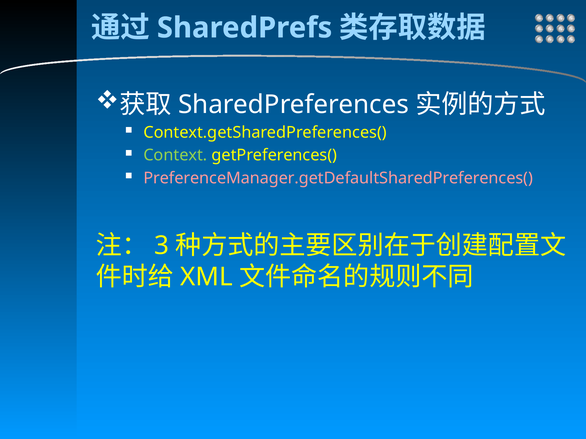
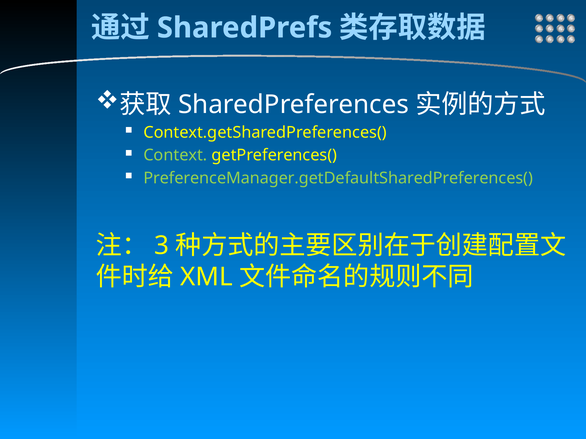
PreferenceManager.getDefaultSharedPreferences( colour: pink -> light green (338, 178)
